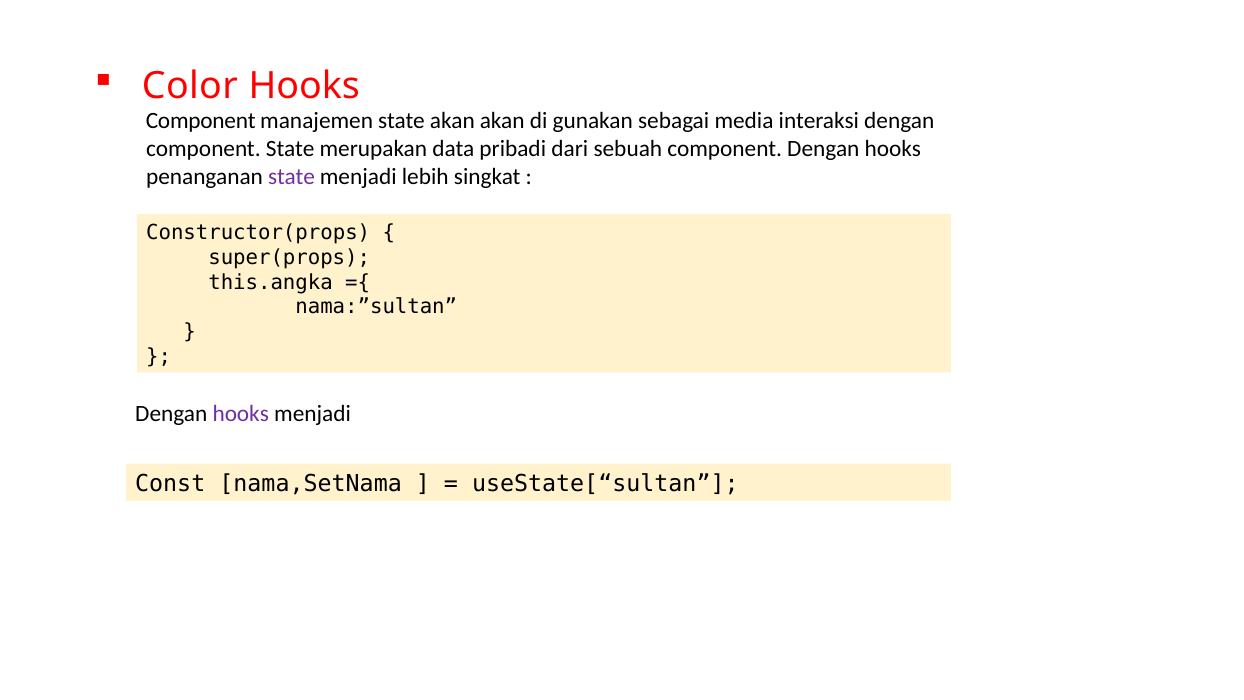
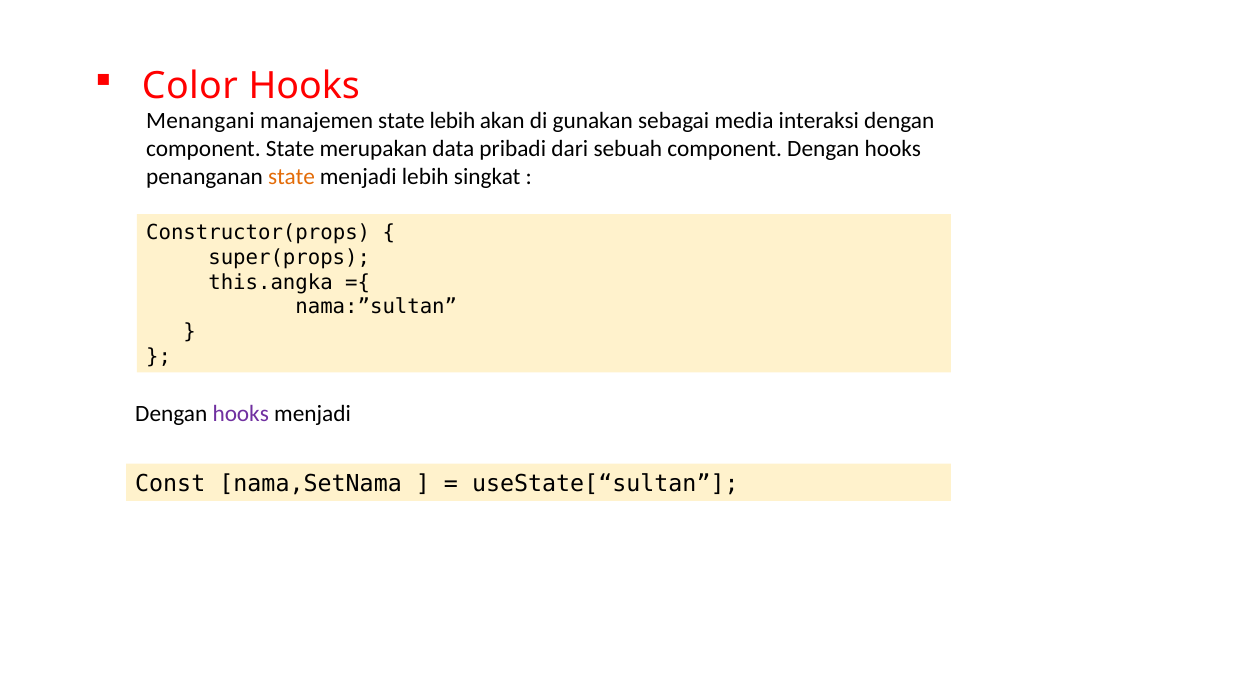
Component: Component -> Menangani (200, 121)
state akan: akan -> lebih (452, 121)
state colour: purple -> orange (291, 177)
